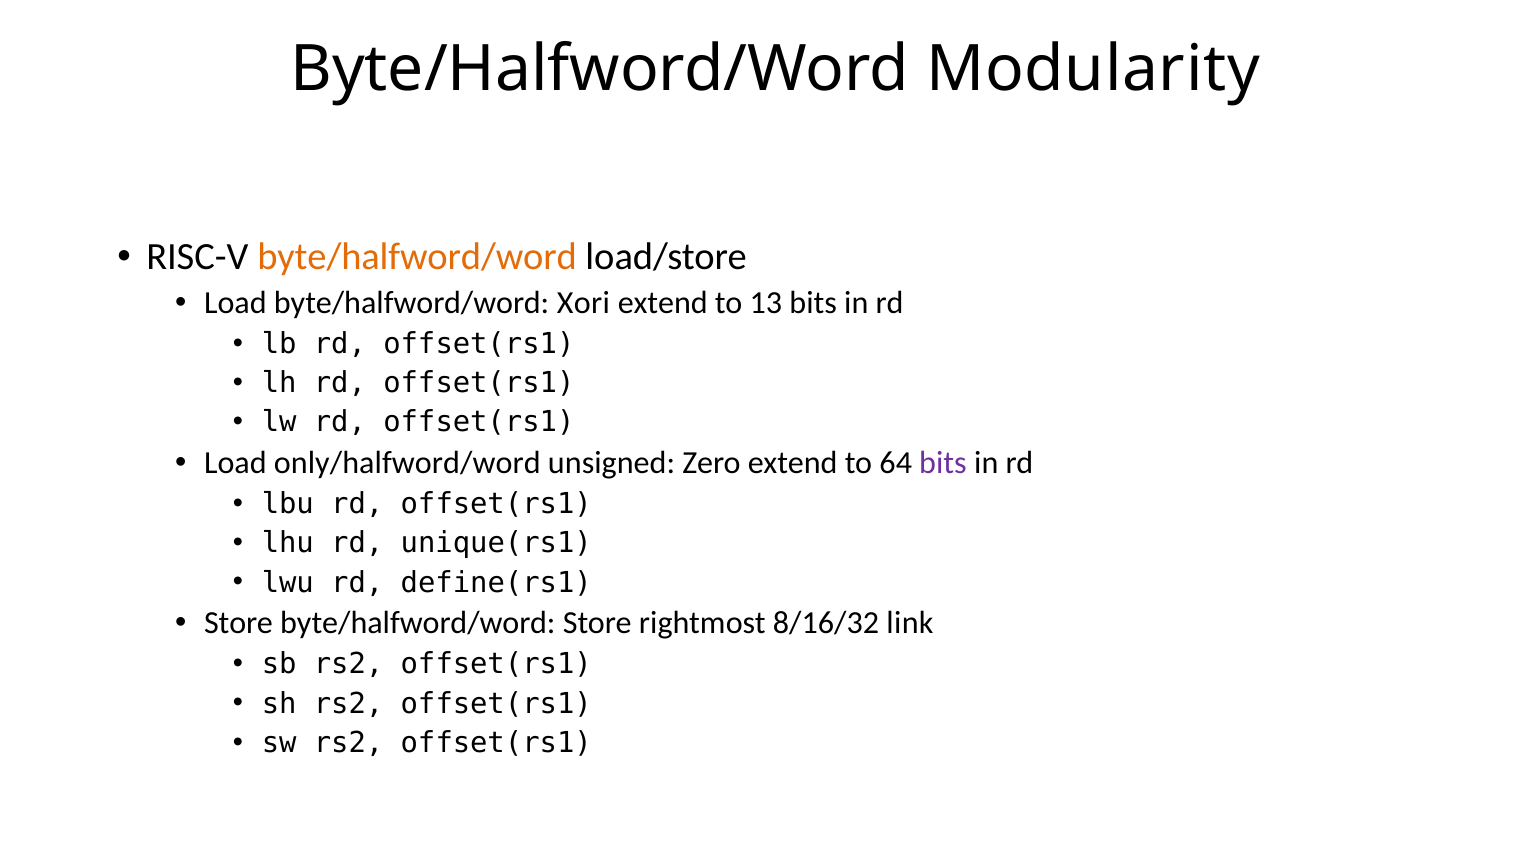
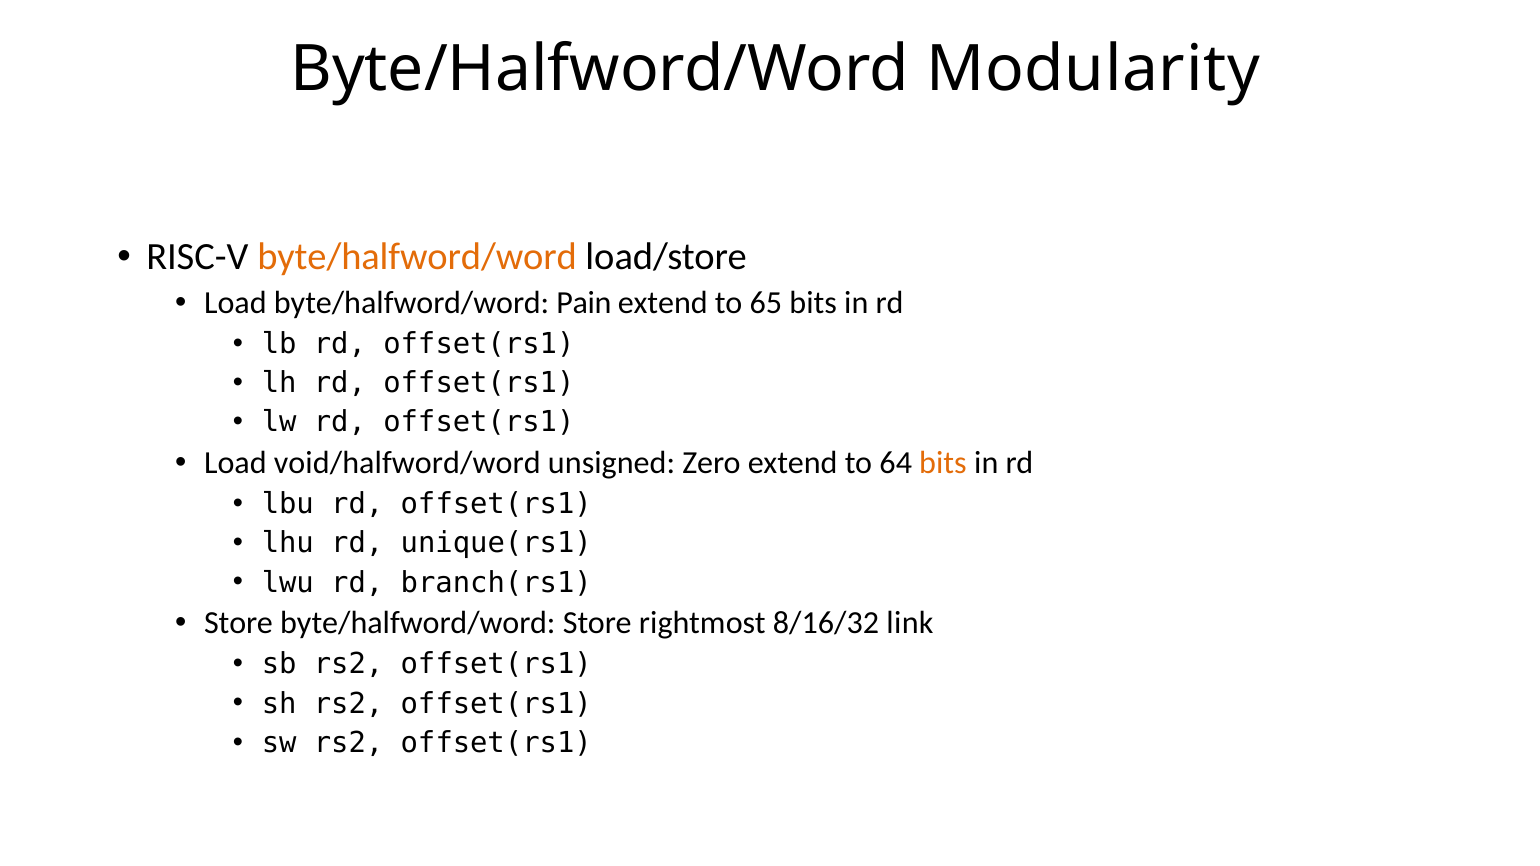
Xori: Xori -> Pain (584, 303)
13: 13 -> 65 (766, 303)
only/halfword/word: only/halfword/word -> void/halfword/word (407, 463)
bits colour: purple -> orange (943, 463)
define(rs1: define(rs1 -> branch(rs1 (496, 583)
